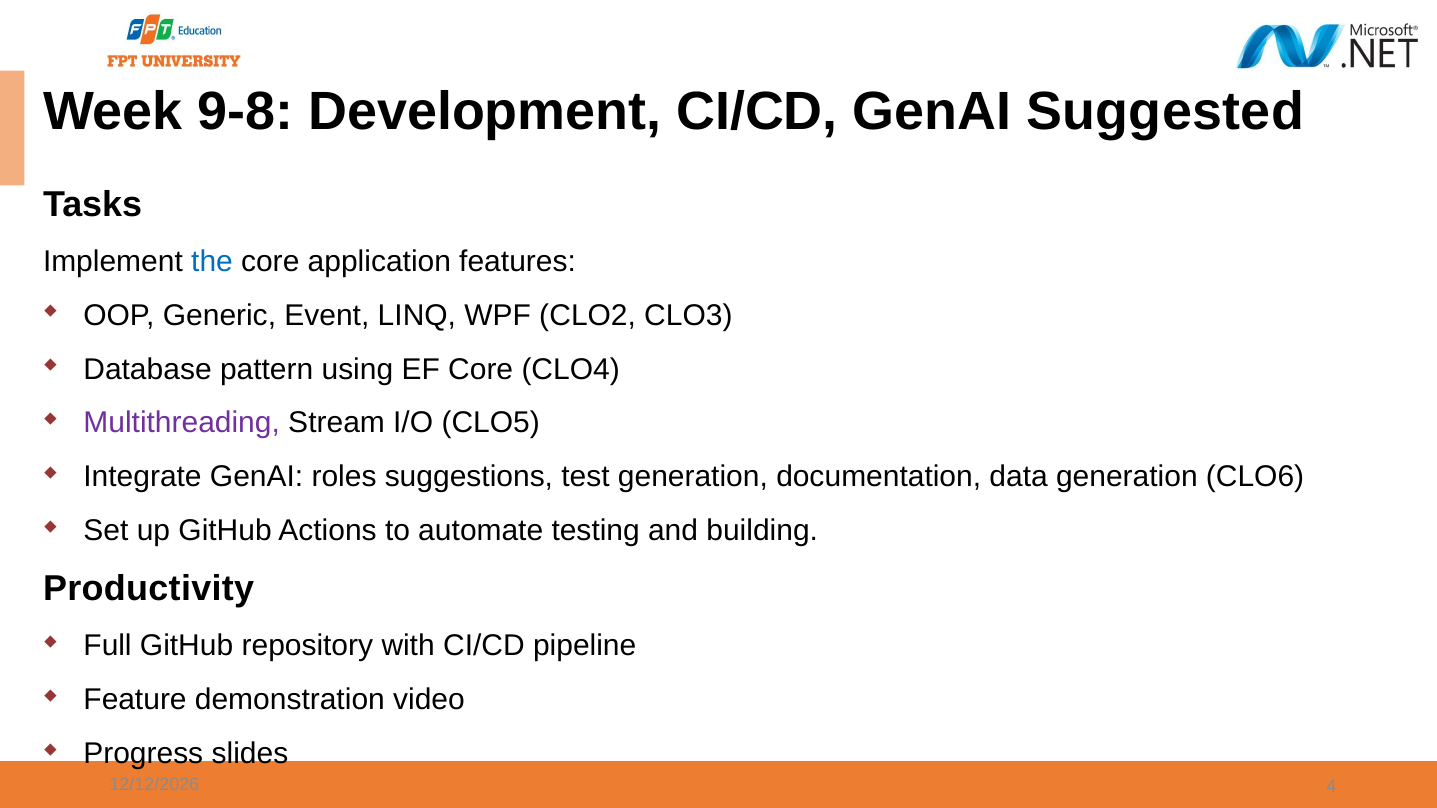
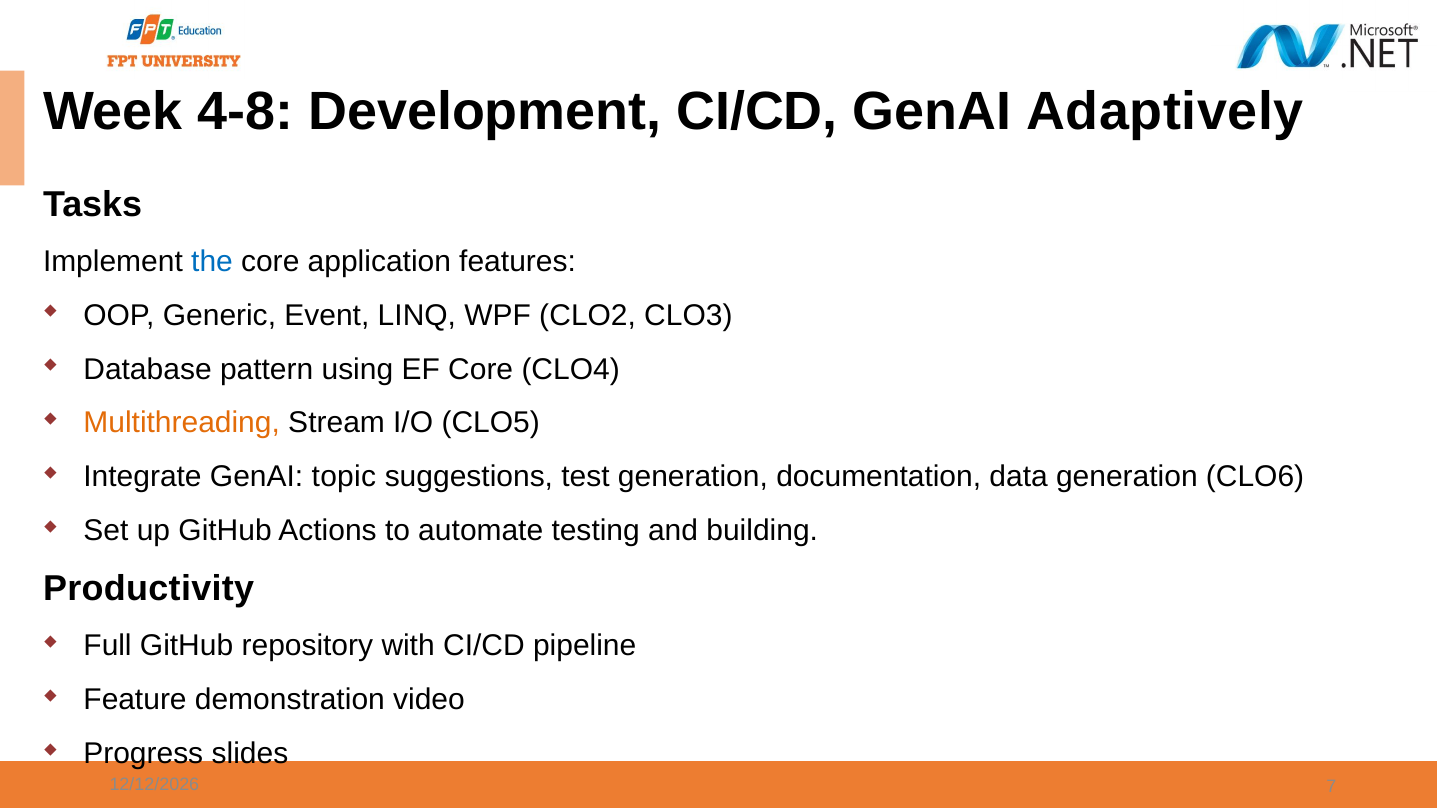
9-8: 9-8 -> 4-8 (246, 112)
Suggested: Suggested -> Adaptively (1165, 112)
Multithreading colour: purple -> orange (182, 423)
roles: roles -> topic (344, 477)
4: 4 -> 7 (1331, 787)
